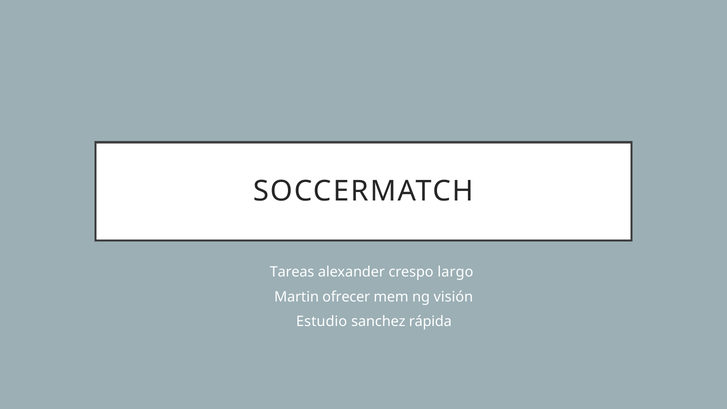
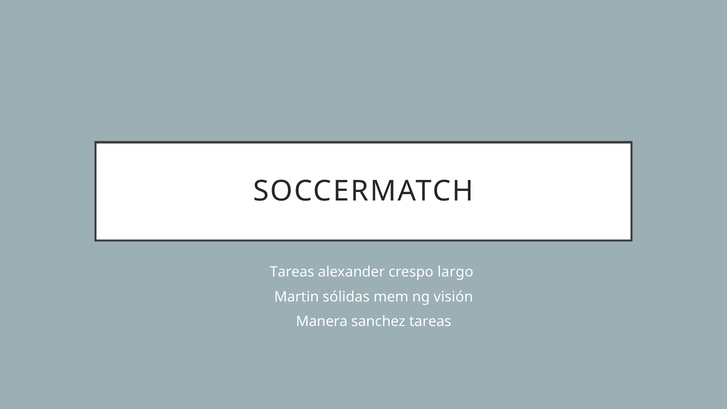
ofrecer: ofrecer -> sólidas (346, 297)
Estudio: Estudio -> Manera (322, 322)
sanchez rápida: rápida -> tareas (430, 322)
